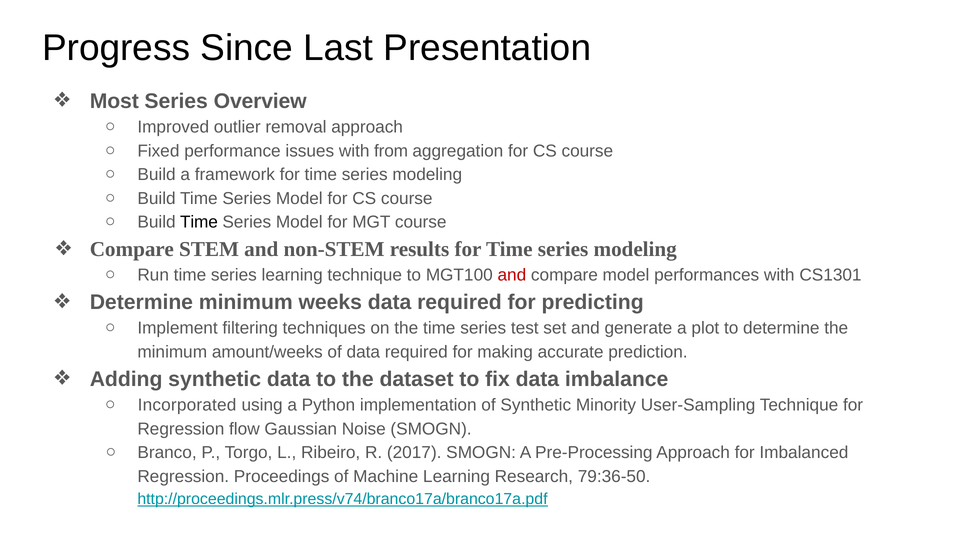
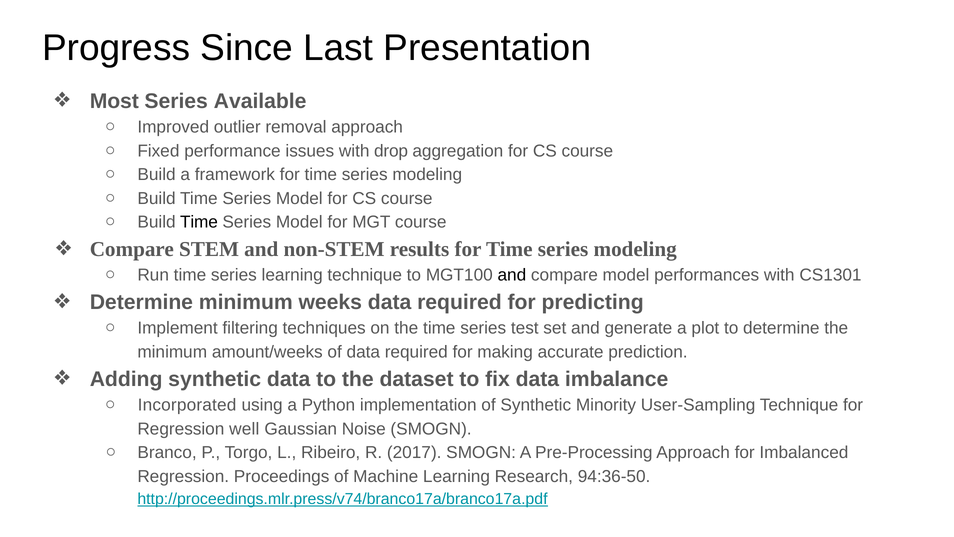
Overview: Overview -> Available (260, 101)
from: from -> drop (391, 151)
and colour: red -> black (512, 275)
flow: flow -> well (244, 429)
79:36-50: 79:36-50 -> 94:36-50 (614, 476)
